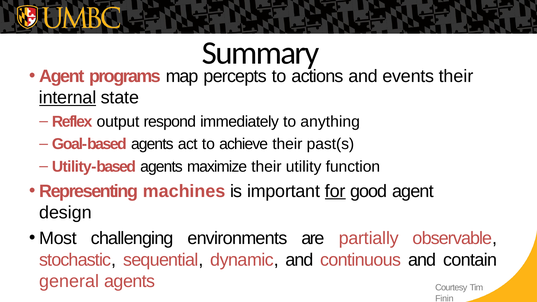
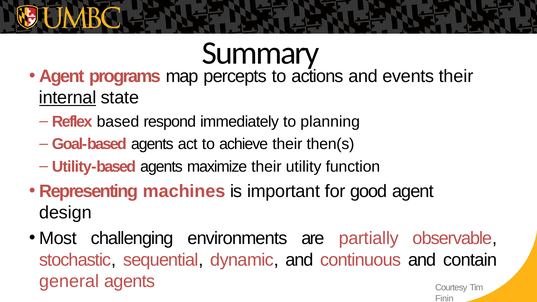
output: output -> based (118, 122)
anything: anything -> planning (330, 122)
past(s: past(s -> then(s (330, 144)
for underline: present -> none (335, 191)
